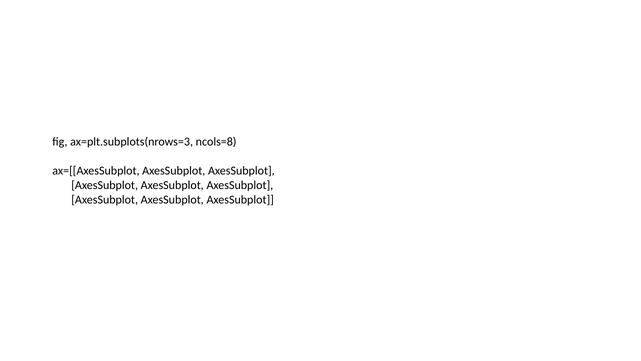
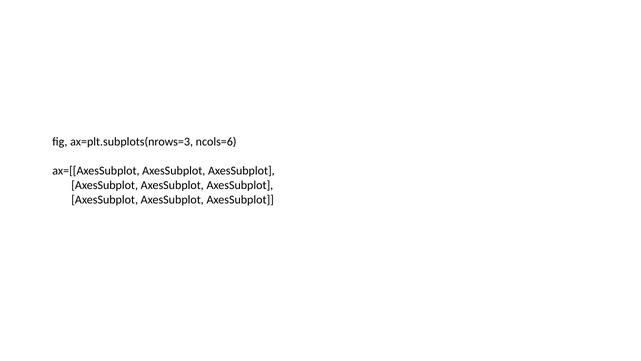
ncols=8: ncols=8 -> ncols=6 (216, 142)
